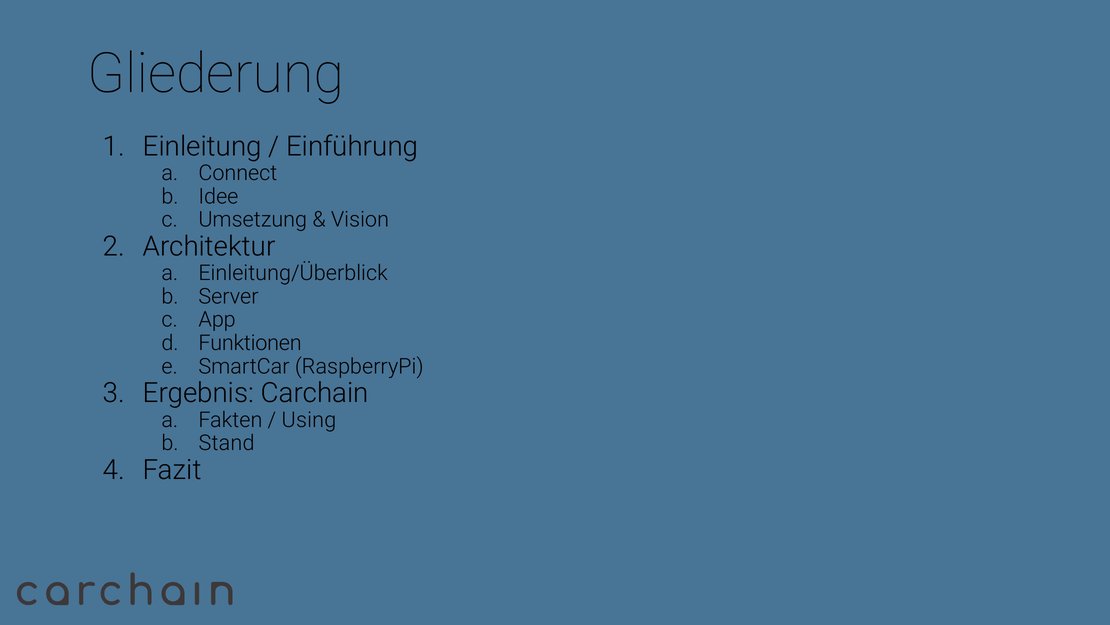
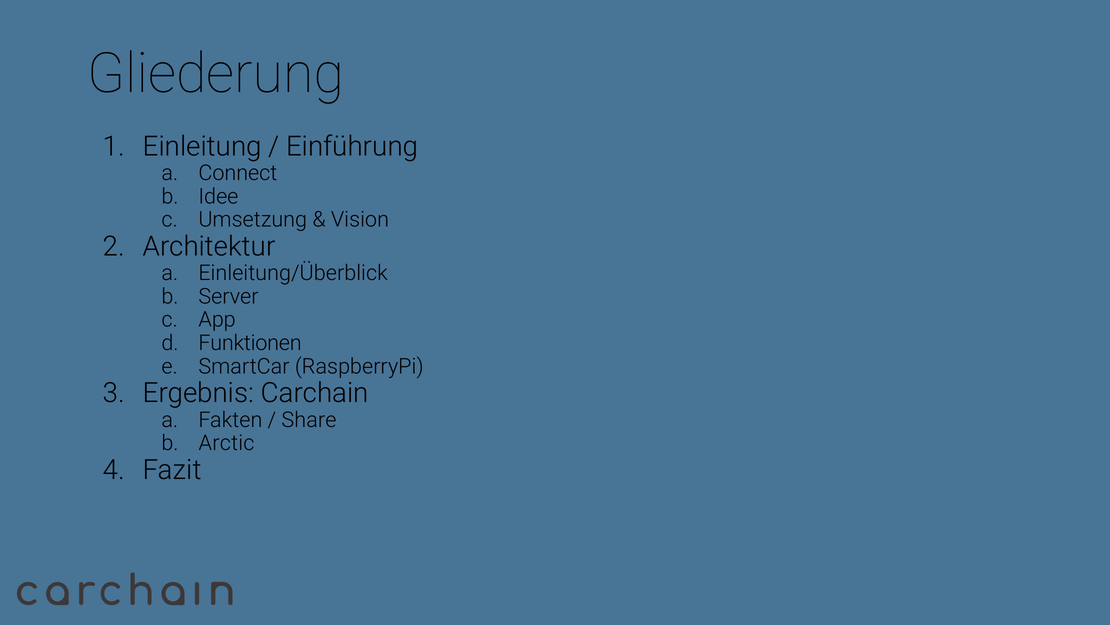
Using: Using -> Share (309, 420)
Stand: Stand -> Arctic (227, 443)
